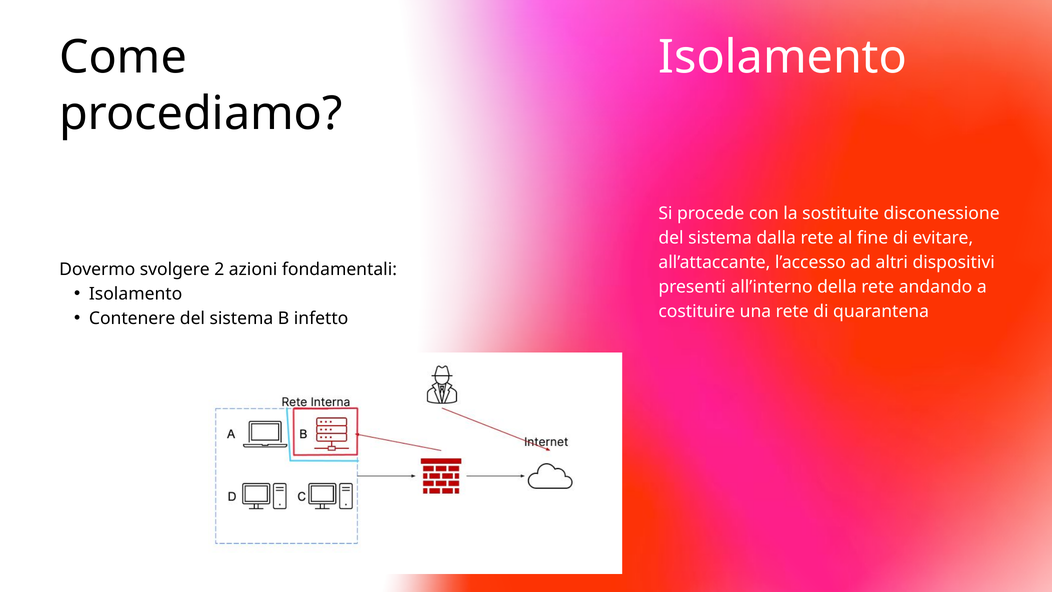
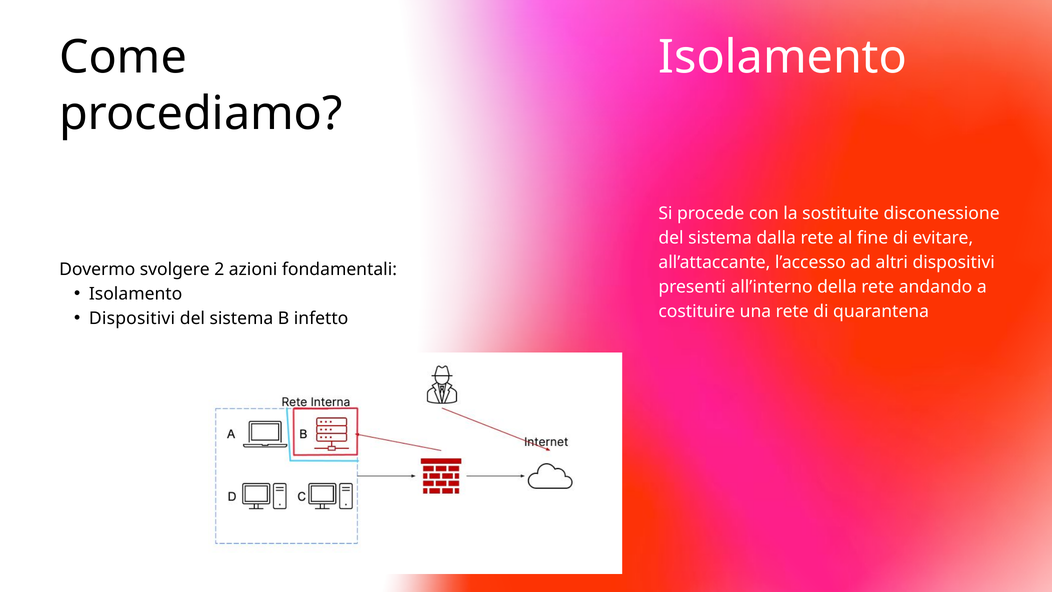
Contenere: Contenere -> Dispositivi (132, 318)
